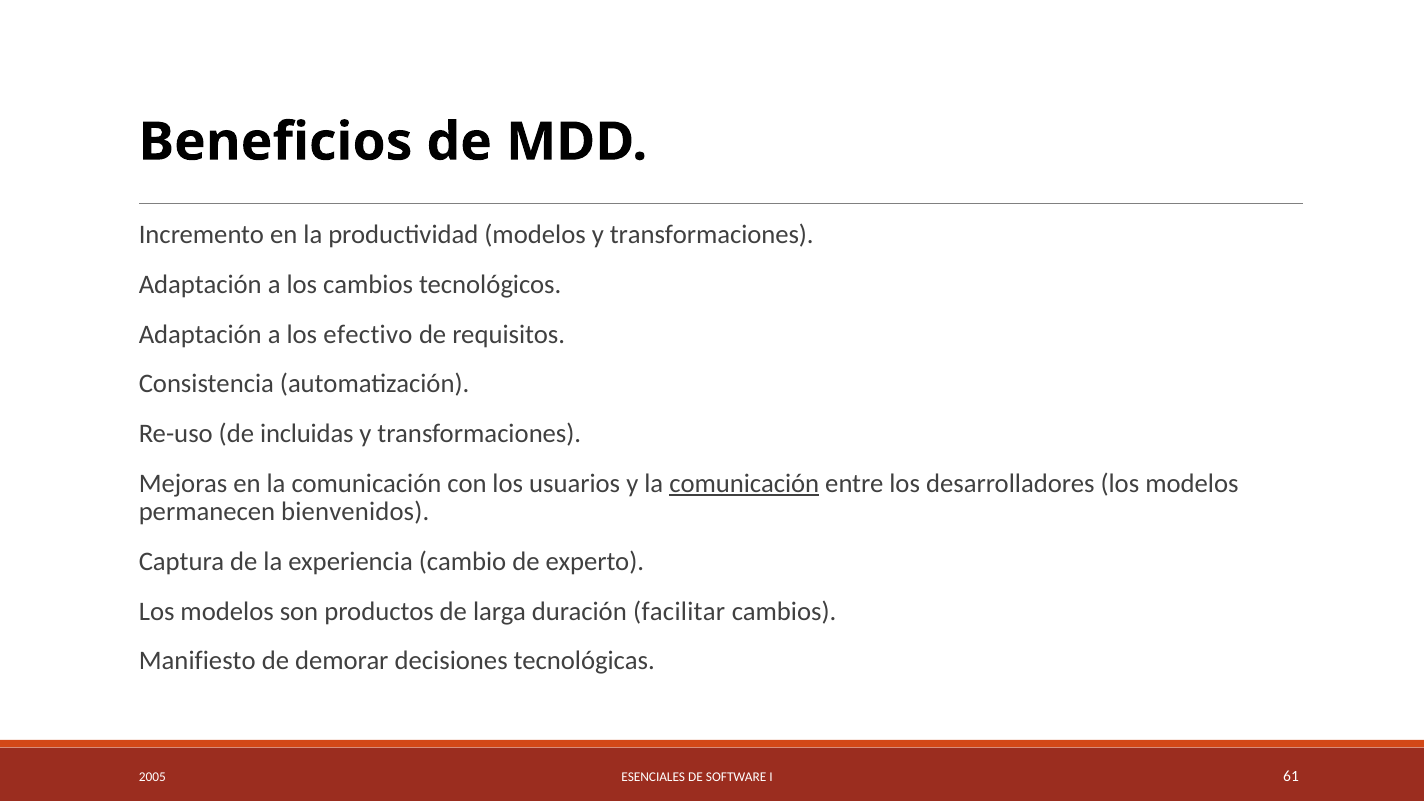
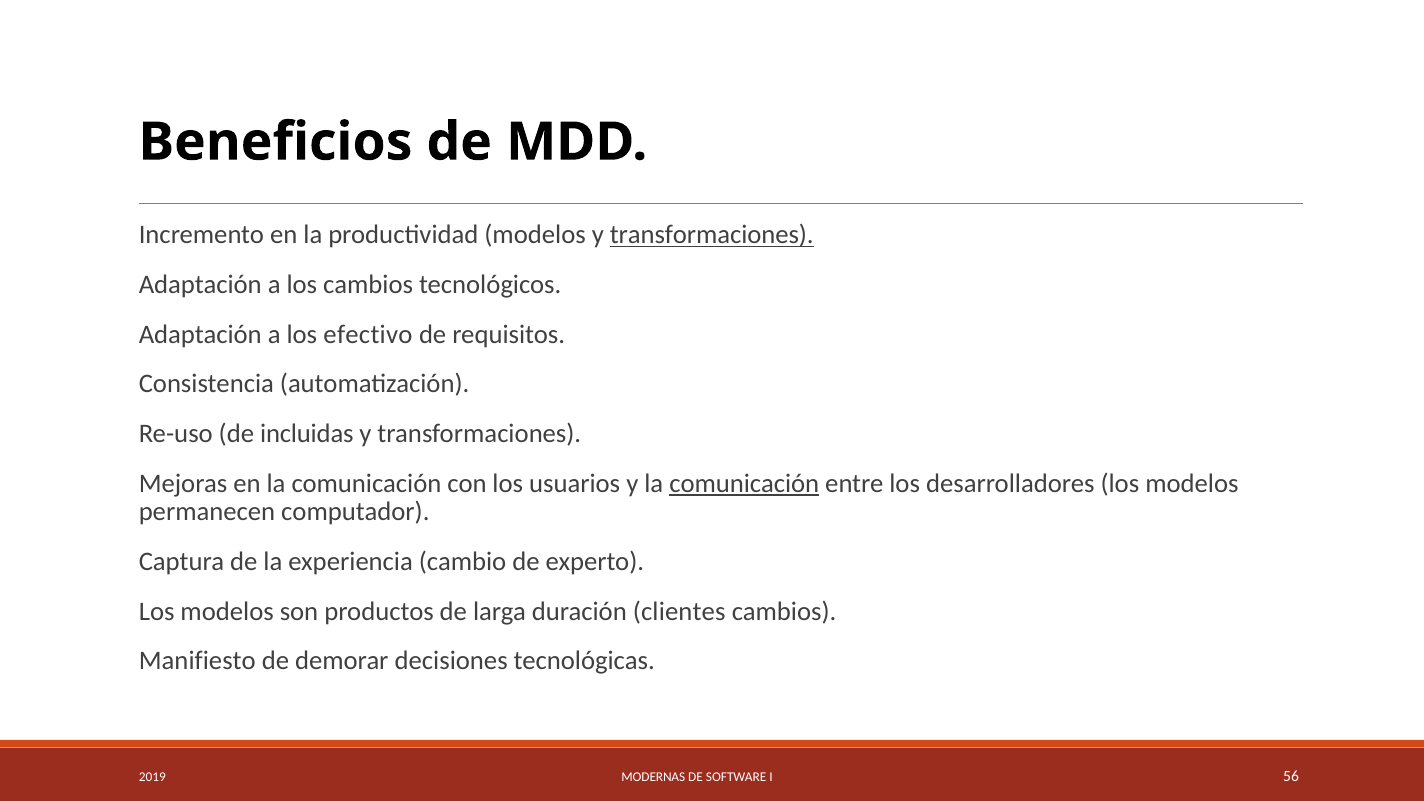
transformaciones underline: none -> present (712, 235)
bienvenidos: bienvenidos -> computador (355, 512)
facilitar: facilitar -> clientes (679, 611)
2005: 2005 -> 2019 (152, 777)
ESENCIALES: ESENCIALES -> MODERNAS (653, 777)
61: 61 -> 56 (1291, 777)
